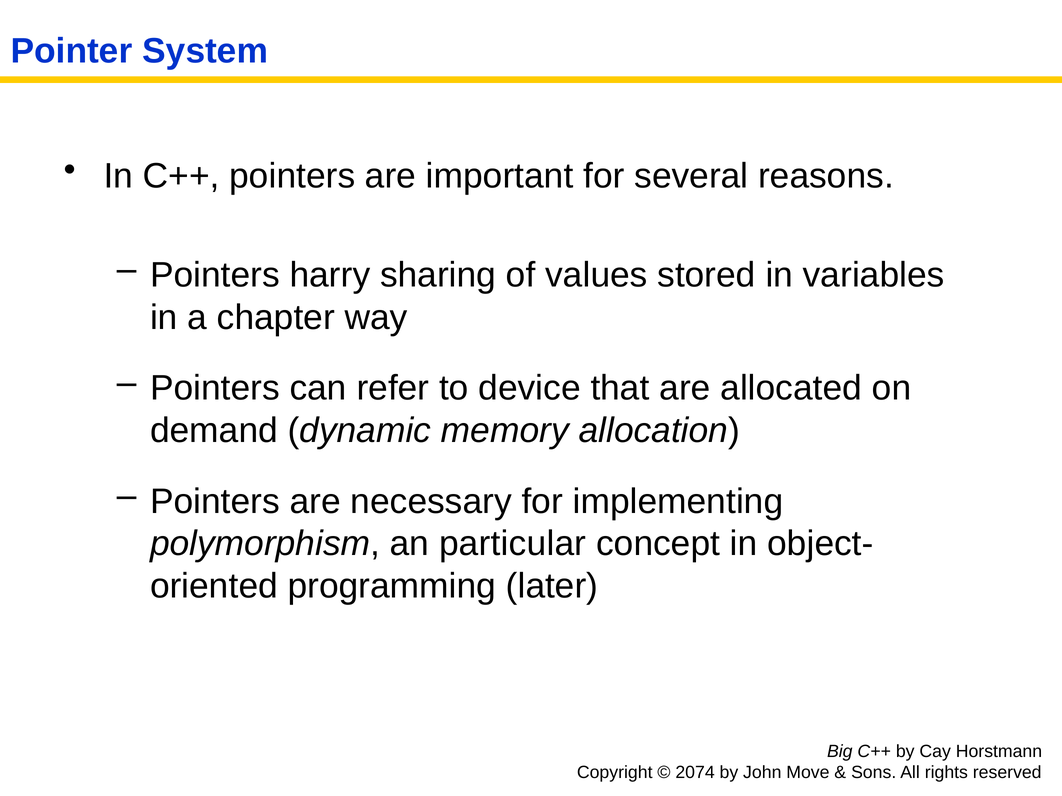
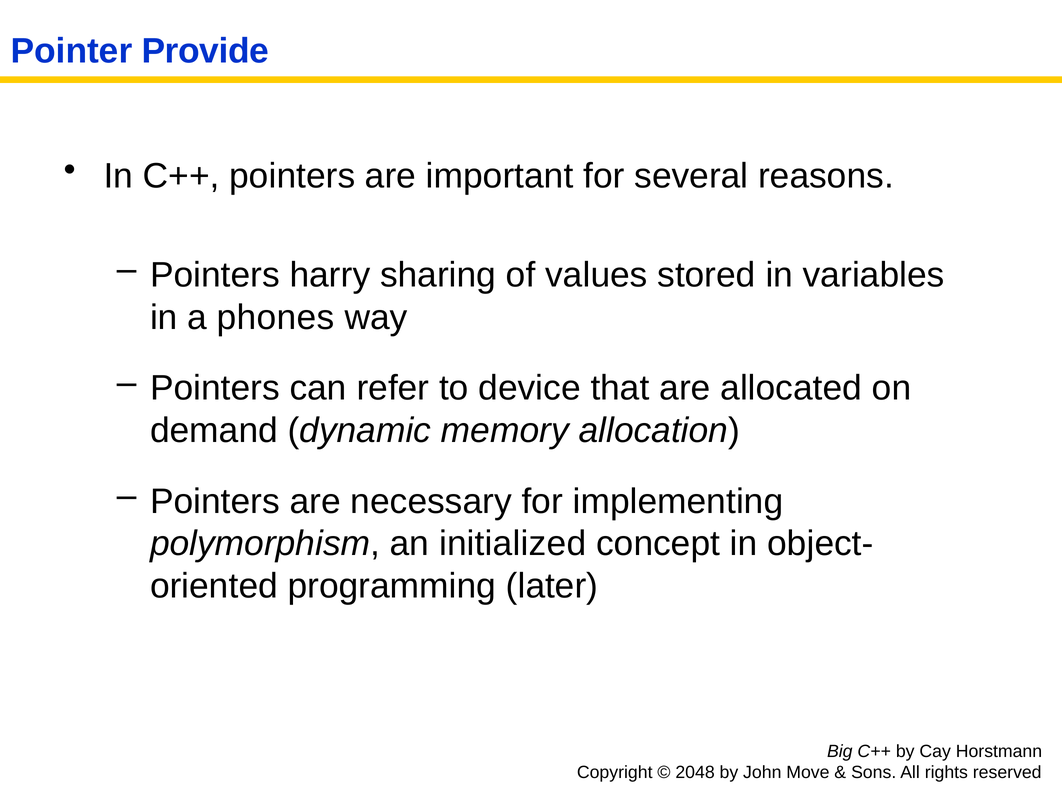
System: System -> Provide (205, 51)
chapter: chapter -> phones (276, 318)
particular: particular -> initialized (513, 544)
2074: 2074 -> 2048 (695, 773)
